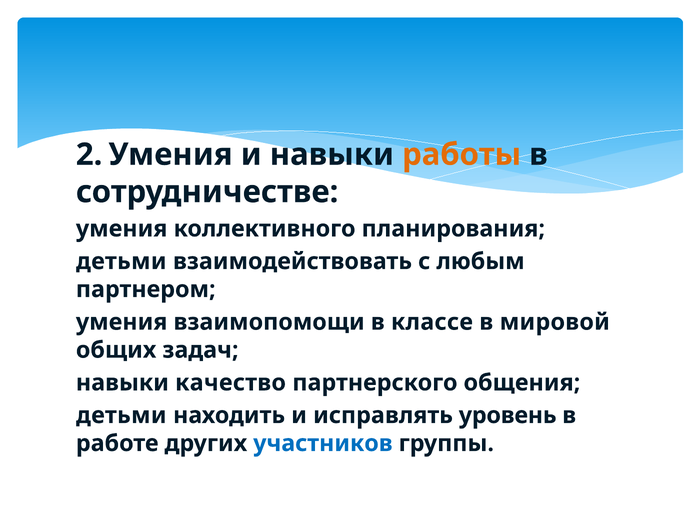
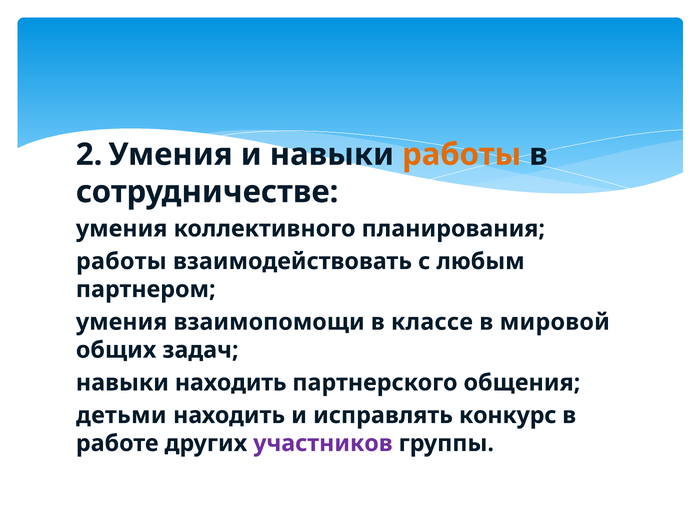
детьми: детьми -> работы (121, 261)
навыки качество: качество -> находить (231, 383)
уровень: уровень -> конкурс (508, 415)
участников colour: blue -> purple (323, 443)
